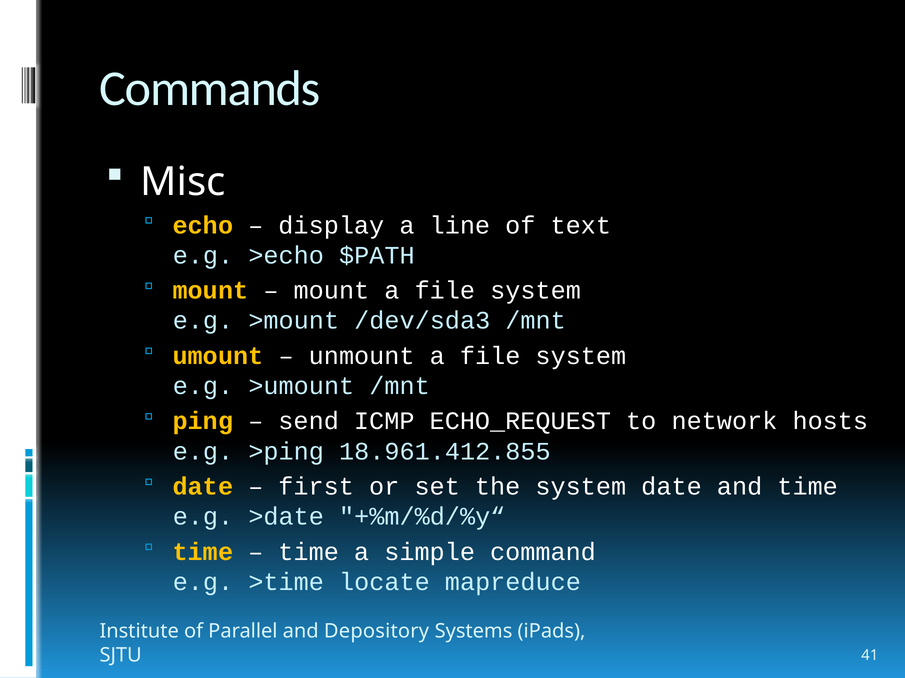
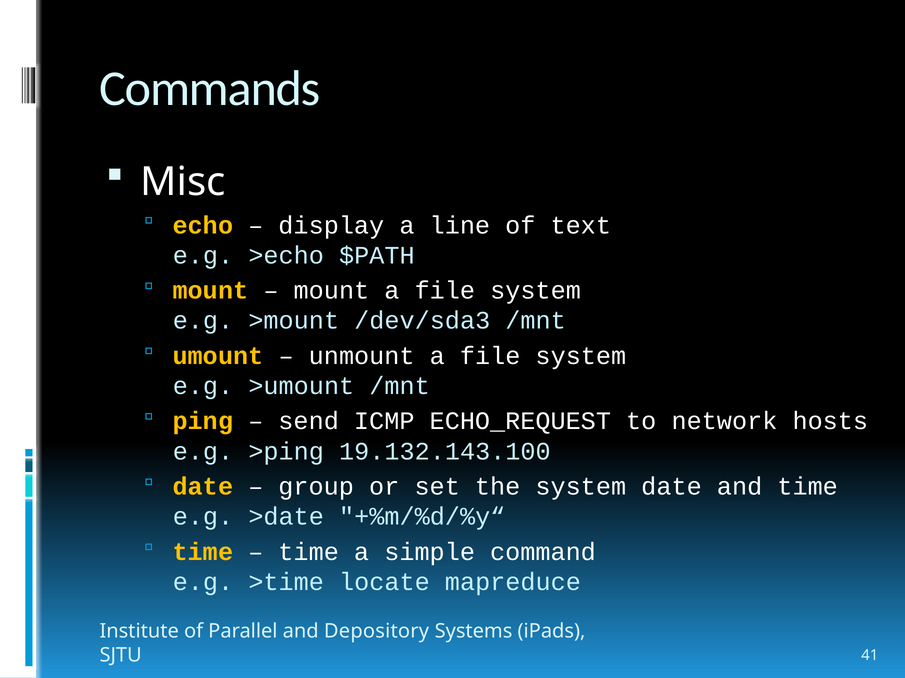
18.961.412.855: 18.961.412.855 -> 19.132.143.100 (445, 452)
first: first -> group (316, 487)
